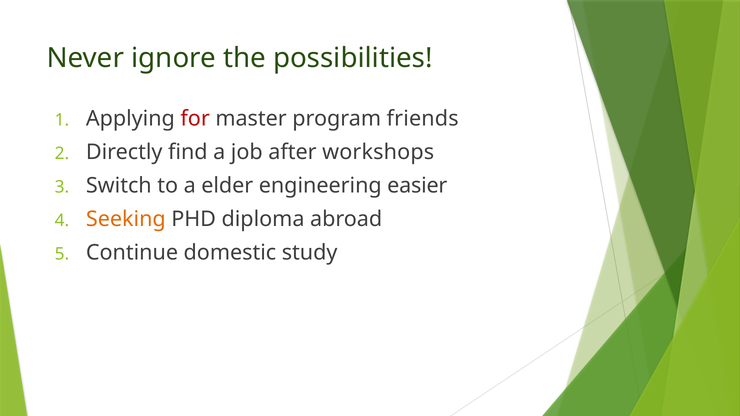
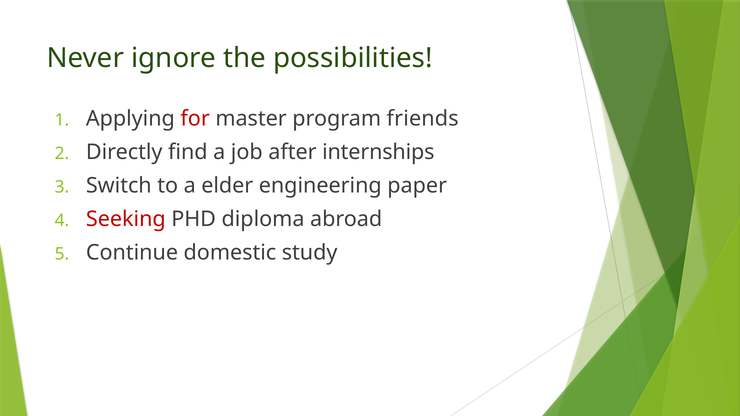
workshops: workshops -> internships (378, 152)
easier: easier -> paper (417, 186)
Seeking colour: orange -> red (126, 219)
